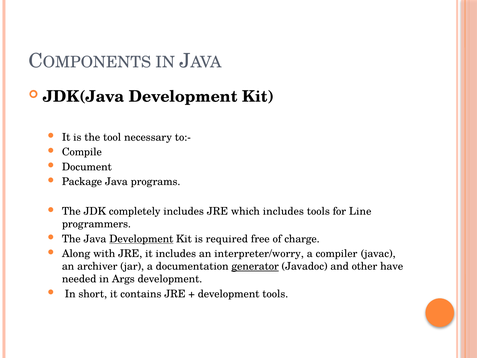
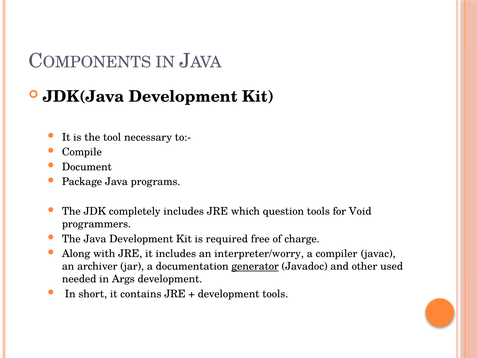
which includes: includes -> question (283, 211)
Line: Line -> Void (360, 211)
Development underline: present -> none (141, 239)
have: have -> used (392, 266)
